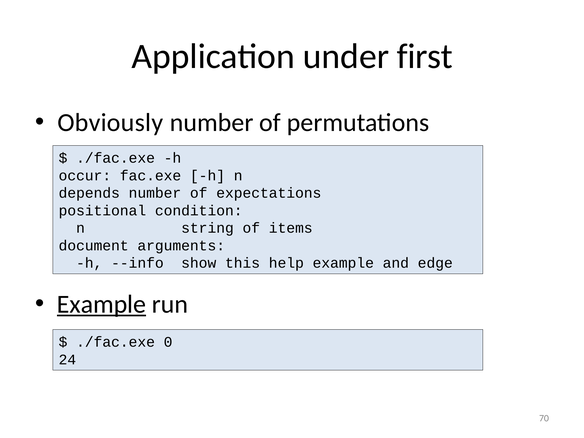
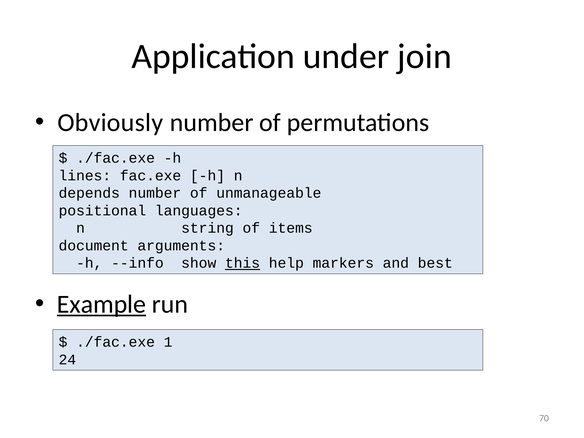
first: first -> join (425, 57)
occur: occur -> lines (85, 176)
expectations: expectations -> unmanageable (269, 193)
condition: condition -> languages (199, 211)
this underline: none -> present (243, 263)
help example: example -> markers (343, 263)
edge: edge -> best (435, 263)
0: 0 -> 1 (168, 342)
